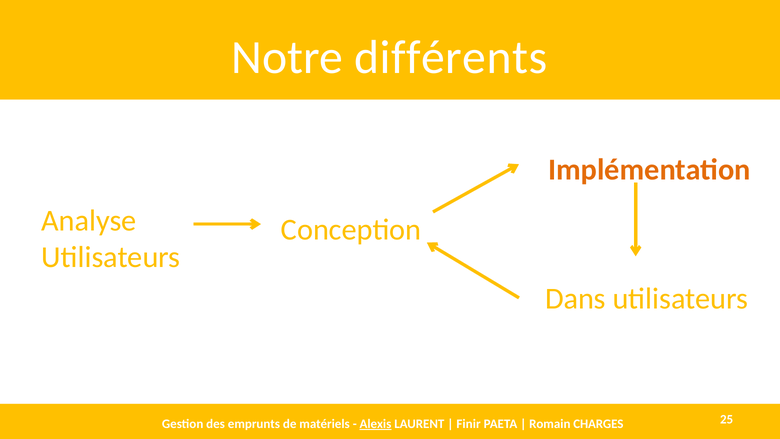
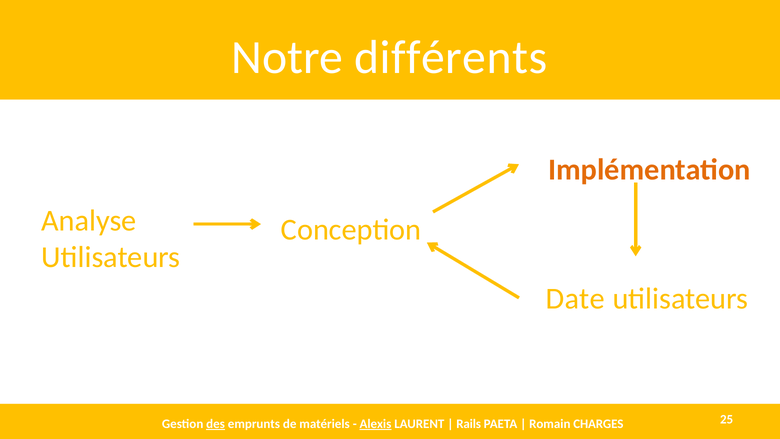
Dans: Dans -> Date (575, 299)
des underline: none -> present (216, 424)
Finir: Finir -> Rails (469, 424)
